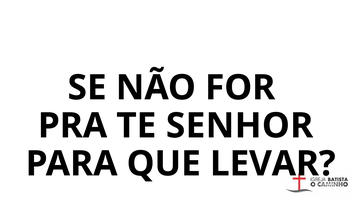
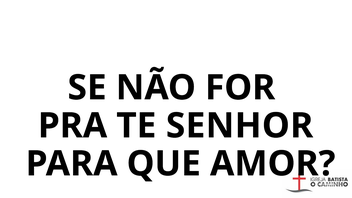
LEVAR: LEVAR -> AMOR (273, 164)
